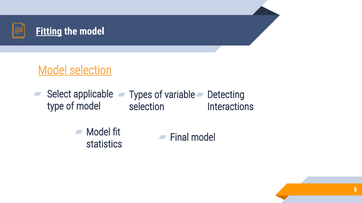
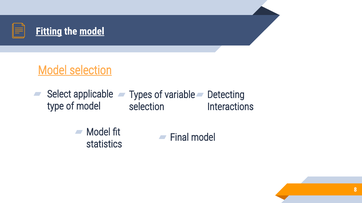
model underline: none -> present (92, 31)
